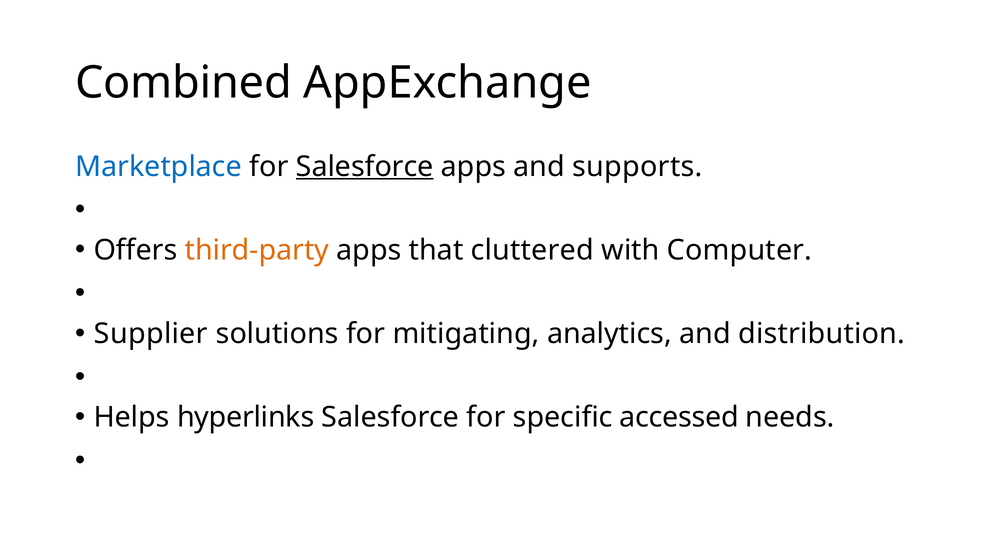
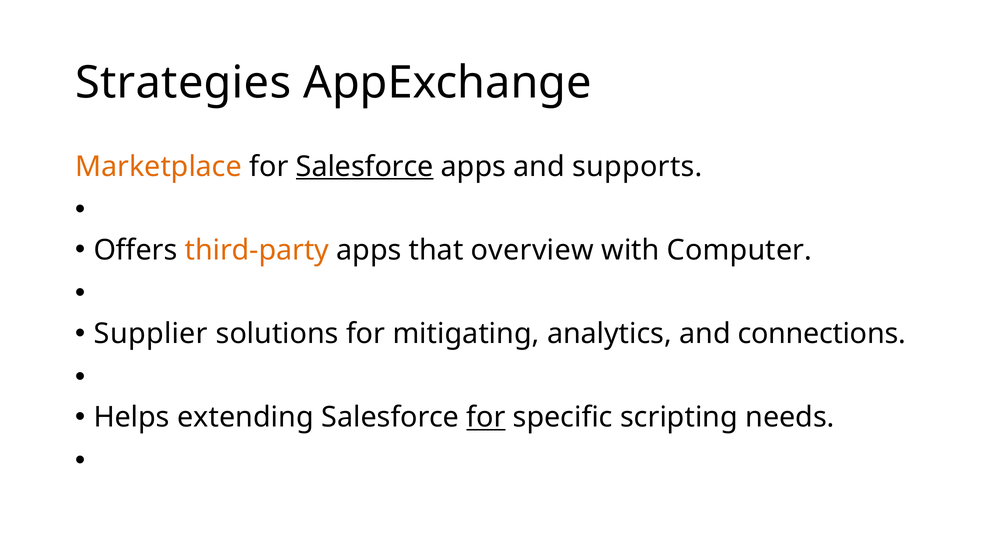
Combined: Combined -> Strategies (183, 83)
Marketplace colour: blue -> orange (159, 167)
cluttered: cluttered -> overview (532, 250)
distribution: distribution -> connections (822, 334)
hyperlinks: hyperlinks -> extending (245, 417)
for underline: none -> present (486, 417)
accessed: accessed -> scripting (679, 417)
